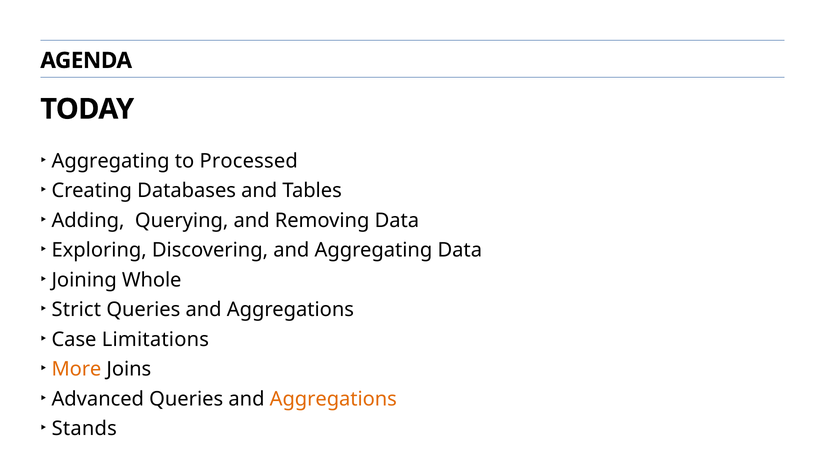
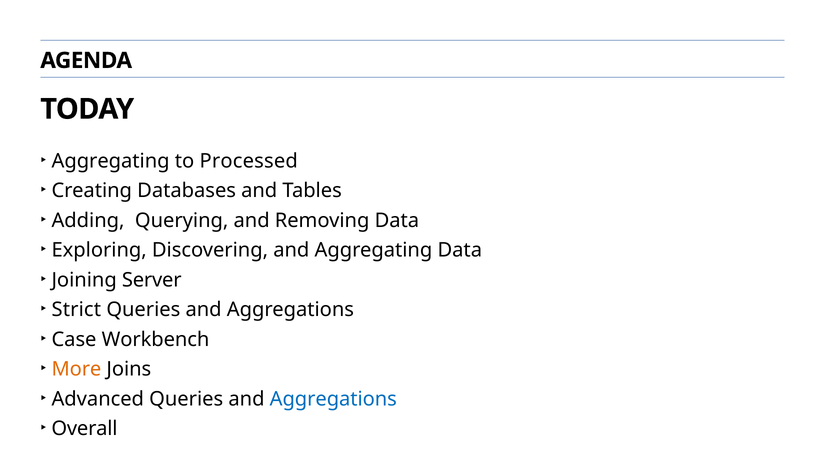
Whole: Whole -> Server (152, 280)
Limitations: Limitations -> Workbench (156, 340)
Aggregations colour: orange -> blue (333, 399)
Stands: Stands -> Overall (84, 429)
